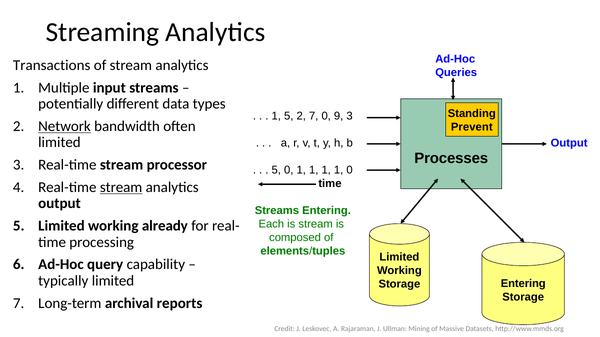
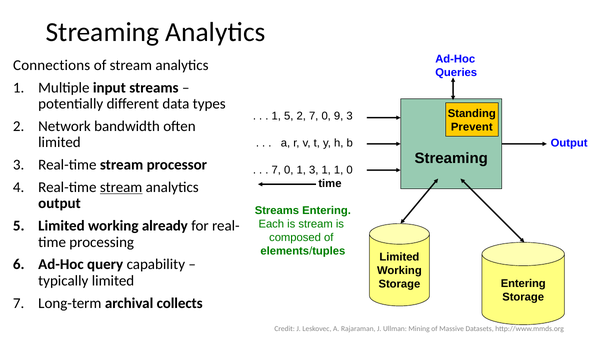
Transactions: Transactions -> Connections (52, 65)
Network underline: present -> none (65, 127)
Processes: Processes -> Streaming (451, 159)
5: 5 -> 7 (276, 170)
0 1 1: 1 -> 3 (314, 170)
reports: reports -> collects (180, 304)
